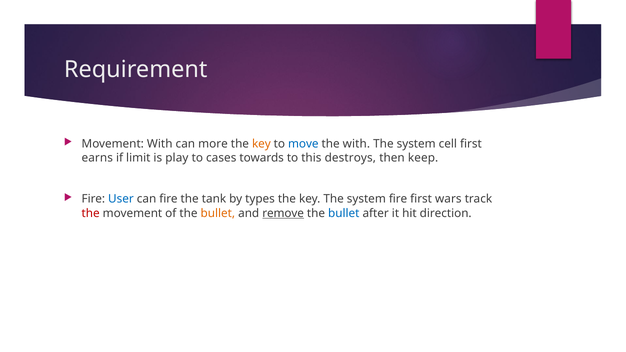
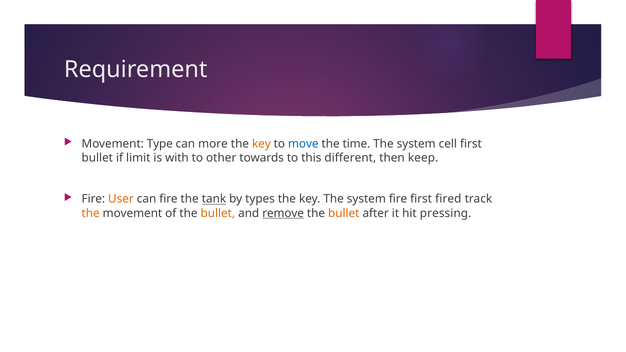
Movement With: With -> Type (160, 144)
the with: with -> time (356, 144)
earns: earns -> bullet (97, 158)
play: play -> with (177, 158)
cases: cases -> other (221, 158)
destroys: destroys -> different (350, 158)
User colour: blue -> orange (121, 199)
tank underline: none -> present (214, 199)
wars: wars -> fired (448, 199)
the colour: red -> orange (91, 213)
bullet colour: blue -> orange (344, 213)
direction: direction -> pressing (446, 213)
